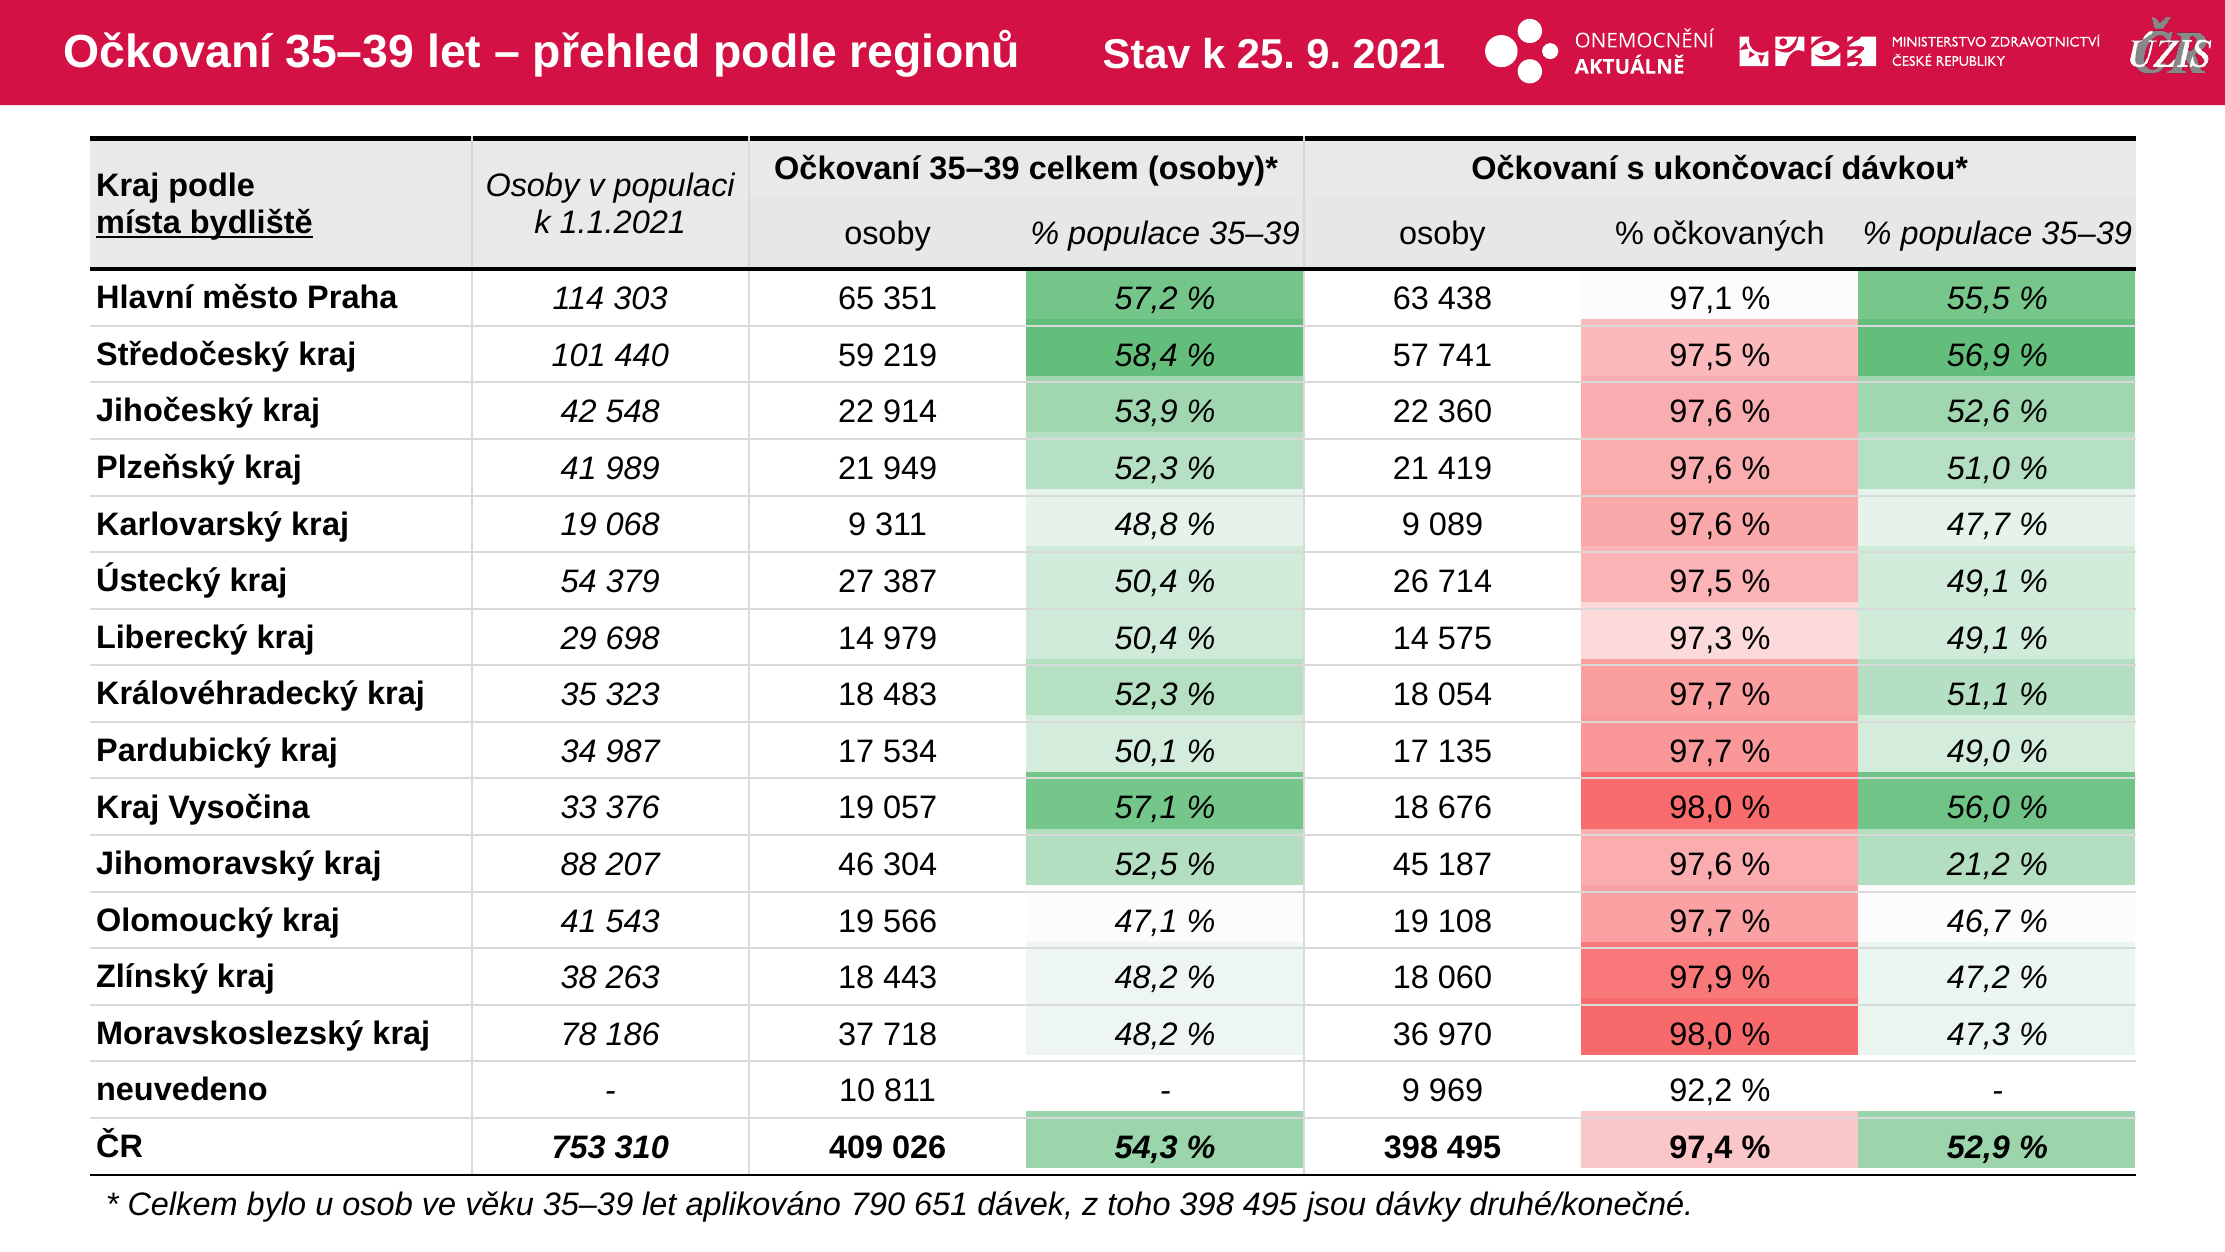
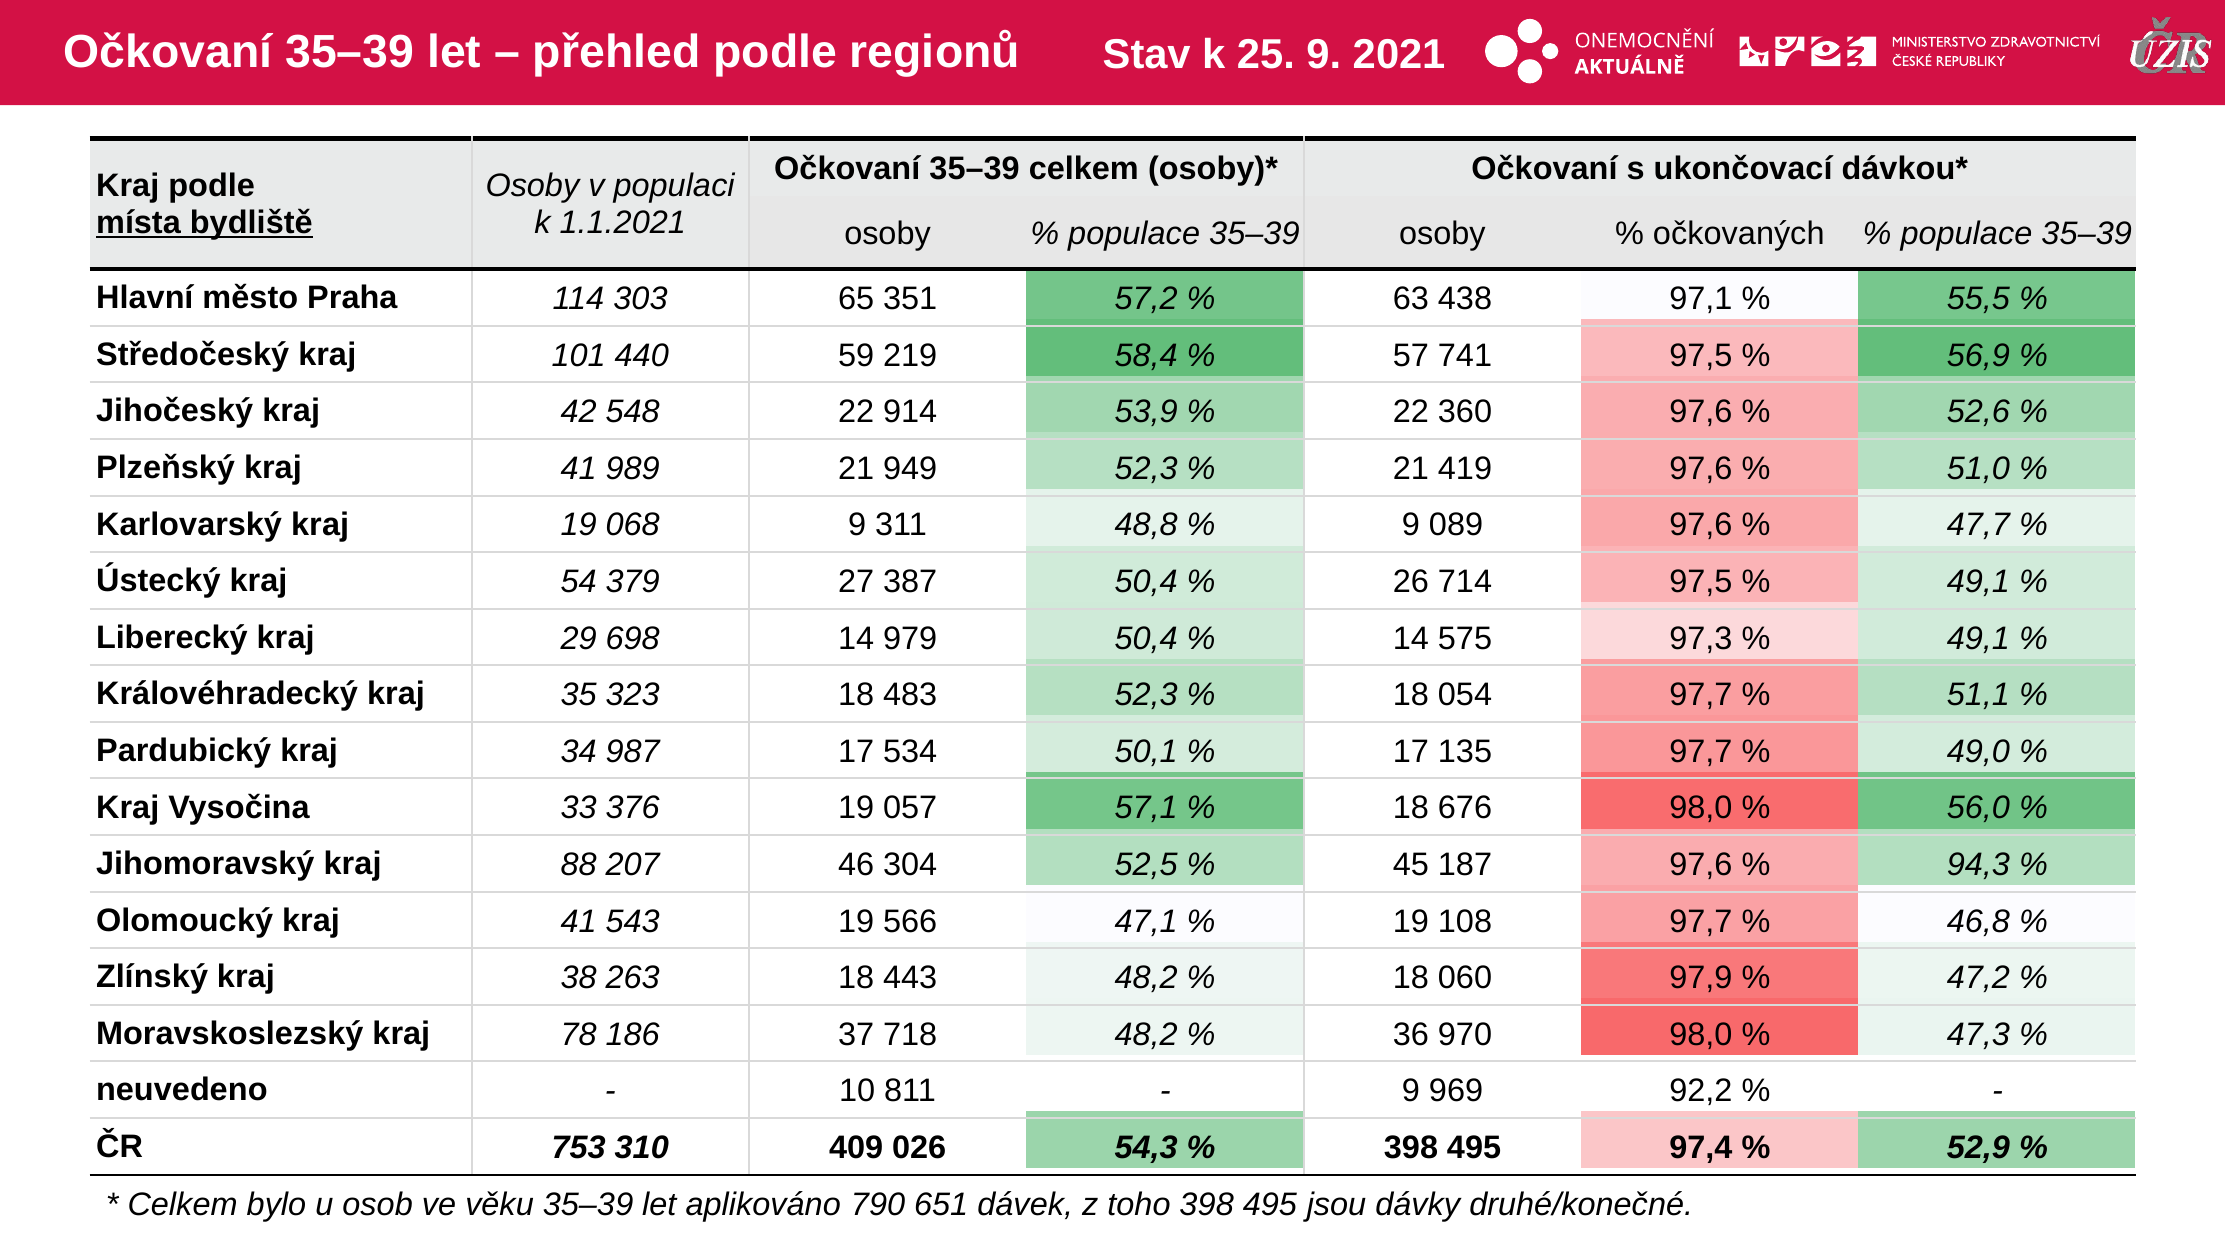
21,2: 21,2 -> 94,3 (1978, 864)
46,7: 46,7 -> 46,8 (1978, 921)
